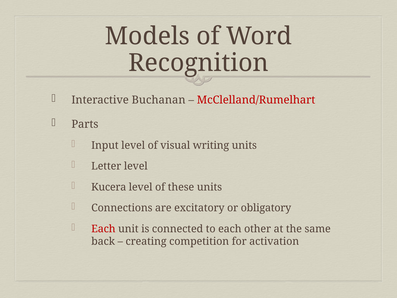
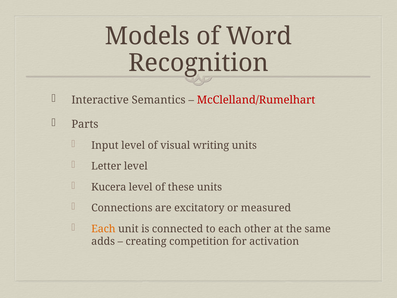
Buchanan: Buchanan -> Semantics (159, 100)
obligatory: obligatory -> measured (266, 208)
Each colour: red -> orange (103, 229)
back: back -> adds (103, 241)
